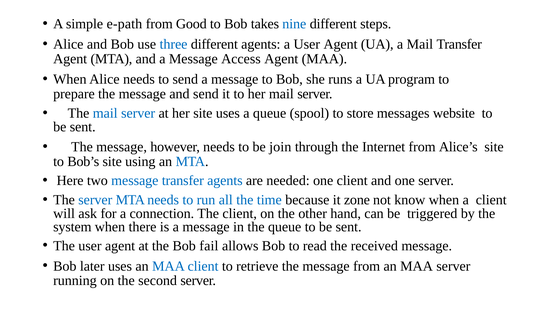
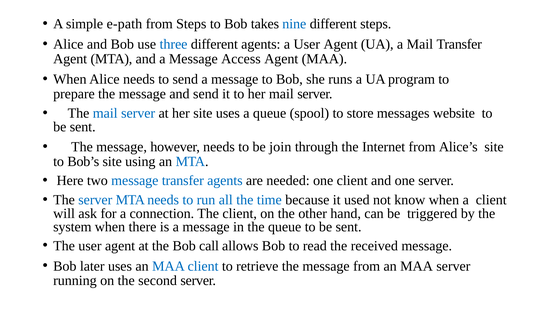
from Good: Good -> Steps (191, 24)
zone: zone -> used (357, 200)
fail: fail -> call (209, 246)
